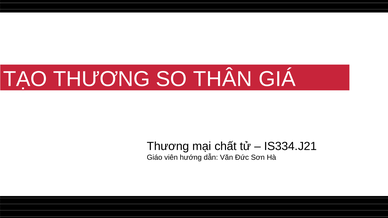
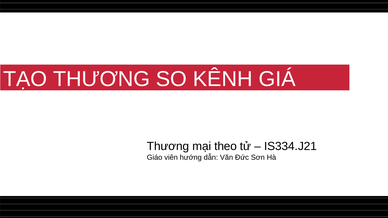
THÂN: THÂN -> KÊNH (223, 79)
chất: chất -> theo (226, 146)
